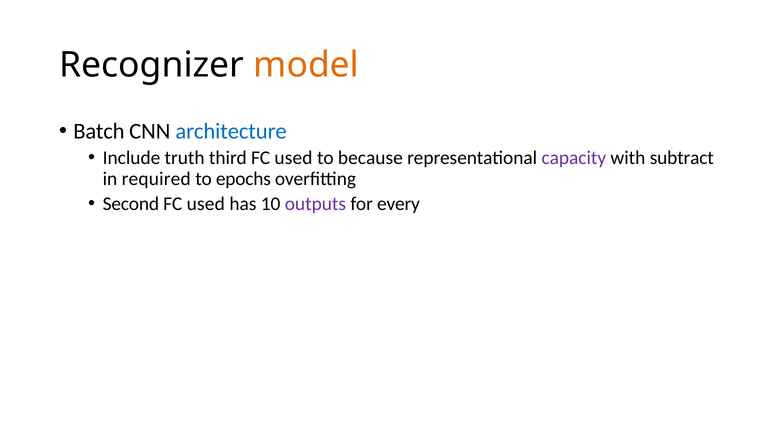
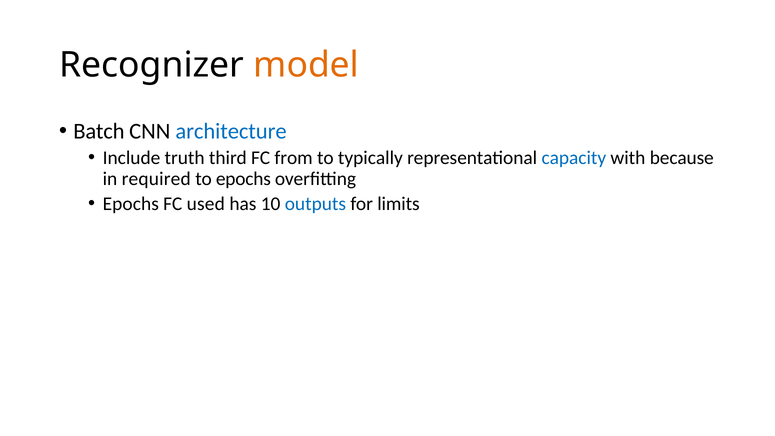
third FC used: used -> from (294, 158)
because: because -> typically (370, 158)
capacity colour: purple -> blue (574, 158)
subtract: subtract -> because (682, 158)
Second: Second -> Epochs (131, 204)
outputs colour: purple -> blue (315, 204)
every: every -> limits (398, 204)
